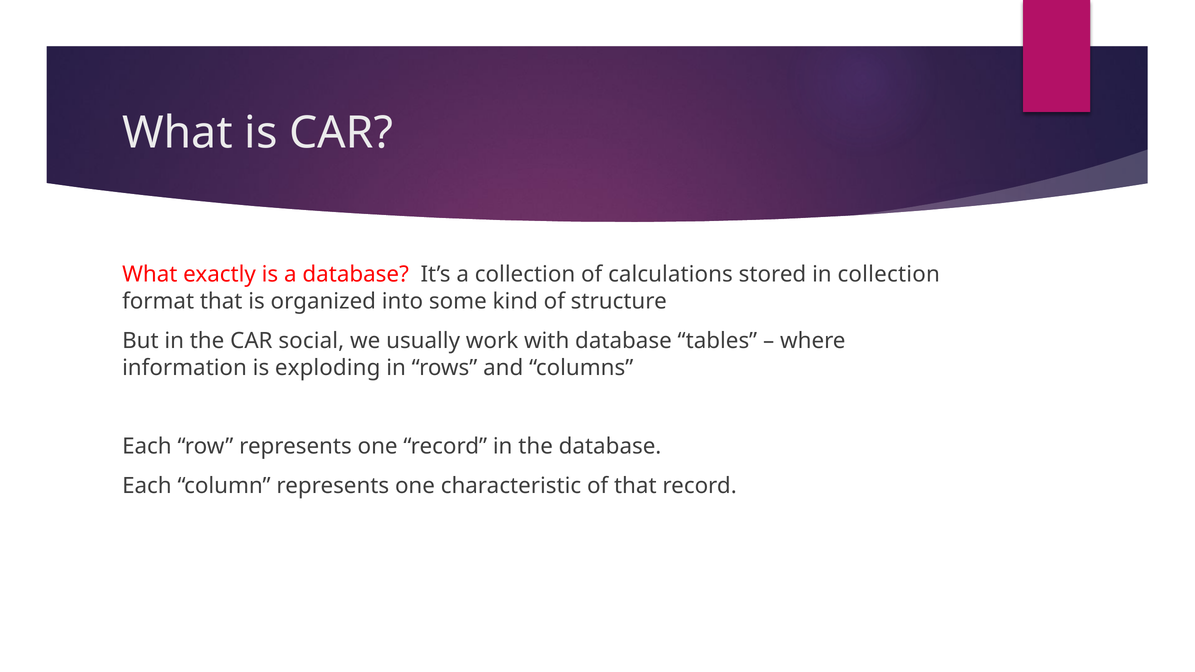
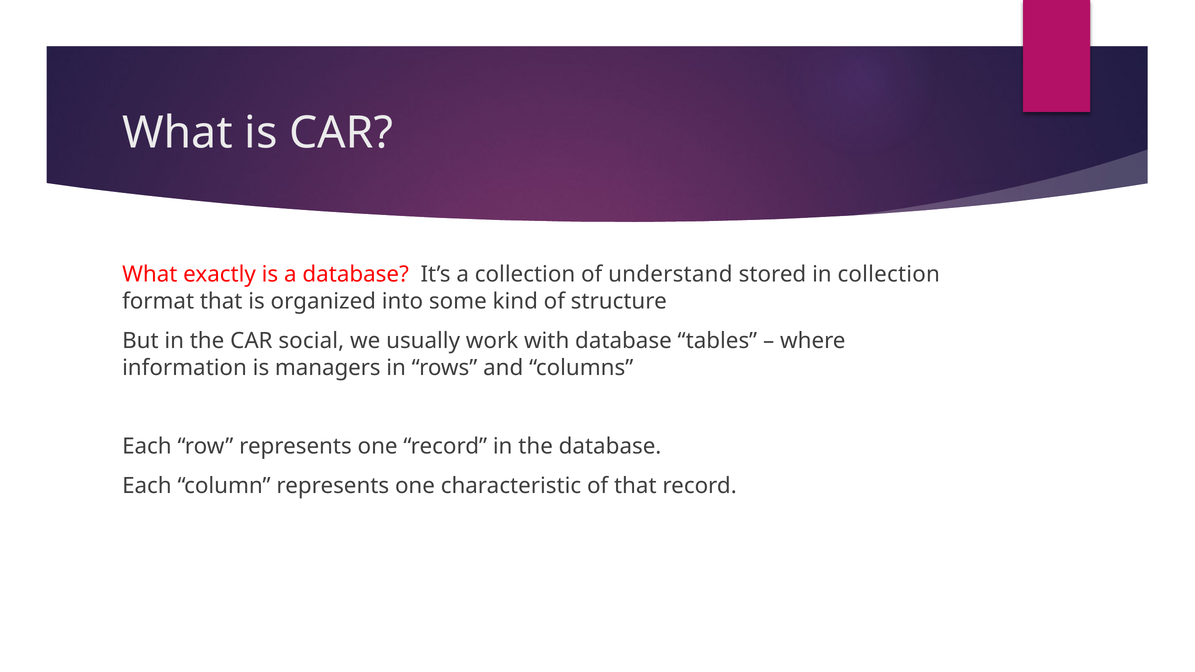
calculations: calculations -> understand (670, 275)
exploding: exploding -> managers (328, 368)
